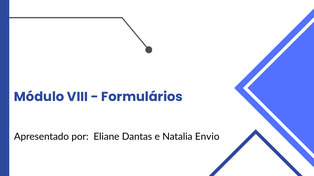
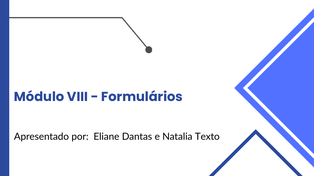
Envio: Envio -> Texto (207, 137)
